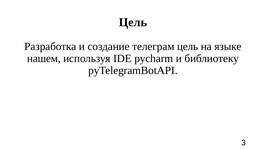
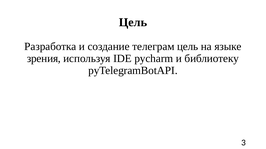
нашем: нашем -> зрения (44, 59)
